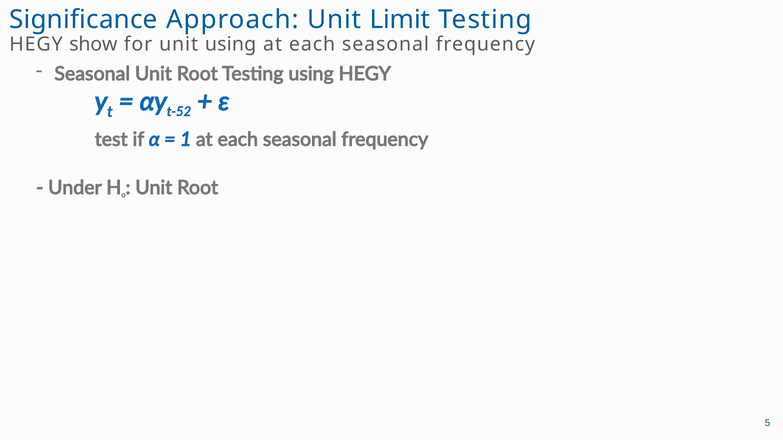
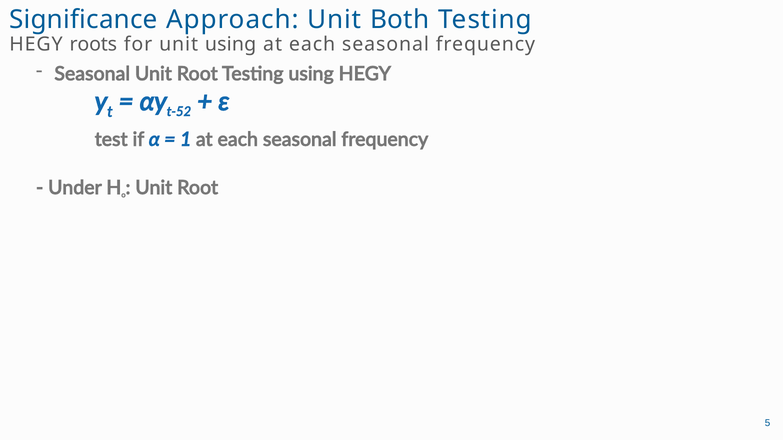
Limit: Limit -> Both (400, 20)
show: show -> roots (93, 44)
